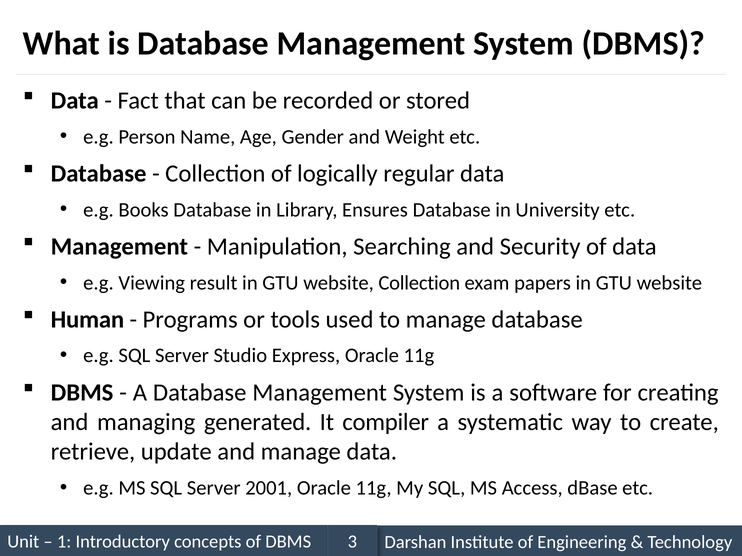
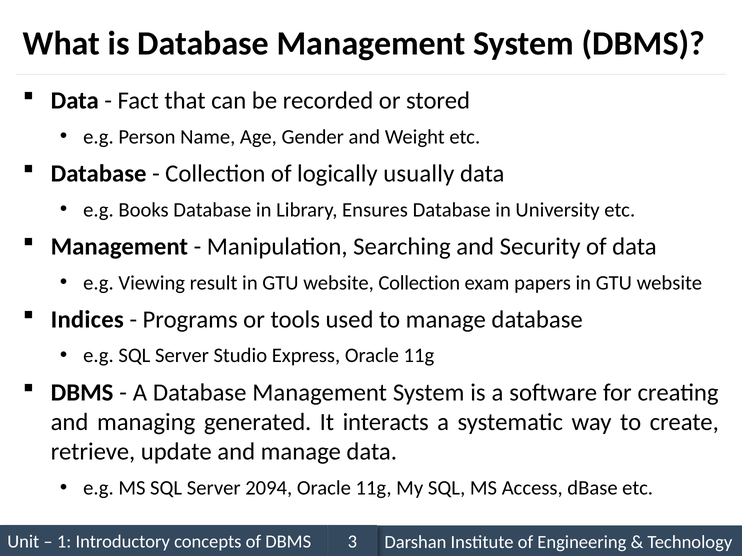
regular: regular -> usually (419, 174)
Human: Human -> Indices (87, 320)
compiler: compiler -> interacts (386, 422)
2001: 2001 -> 2094 (269, 488)
